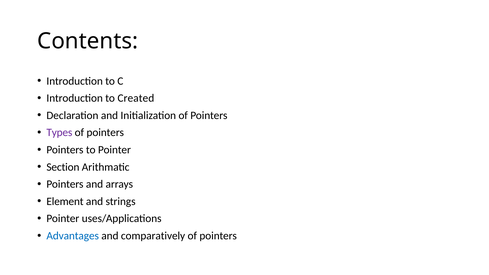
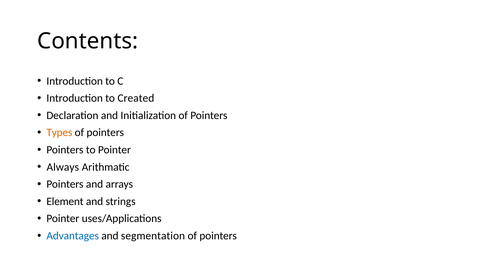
Types colour: purple -> orange (59, 133)
Section: Section -> Always (63, 167)
comparatively: comparatively -> segmentation (153, 236)
